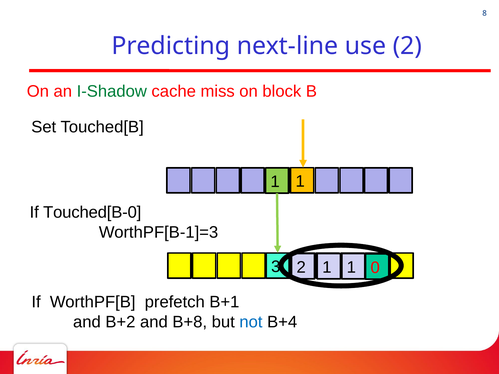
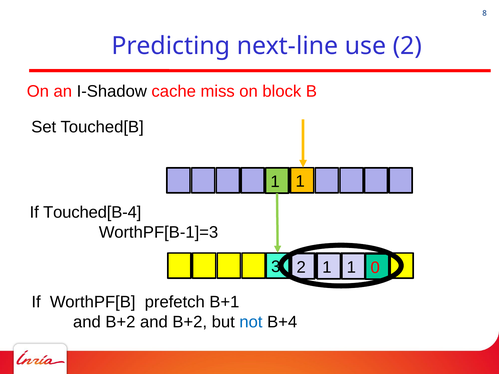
I-Shadow colour: green -> black (112, 92)
Touched[B-0: Touched[B-0 -> Touched[B-4 (92, 212)
B+2 and B+8: B+8 -> B+2 (190, 322)
